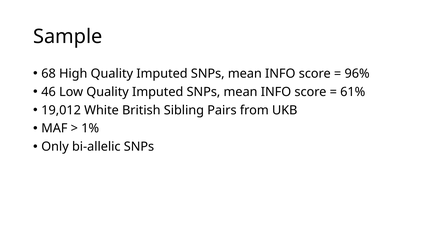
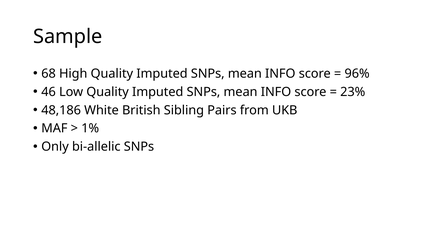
61%: 61% -> 23% (353, 92)
19,012: 19,012 -> 48,186 (61, 110)
